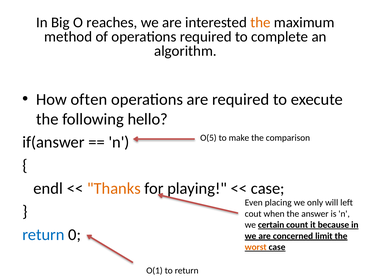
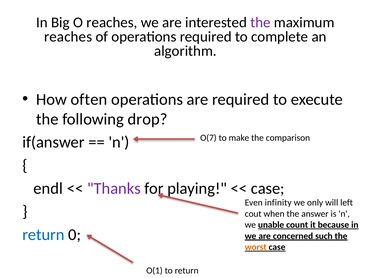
the colour: orange -> purple (260, 22)
method: method -> reaches (68, 37)
hello: hello -> drop (148, 119)
O(5: O(5 -> O(7 (208, 138)
Thanks colour: orange -> purple (114, 189)
placing: placing -> infinity (278, 203)
certain: certain -> unable (271, 225)
limit: limit -> such (324, 236)
